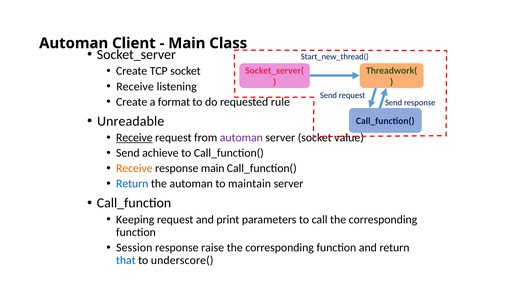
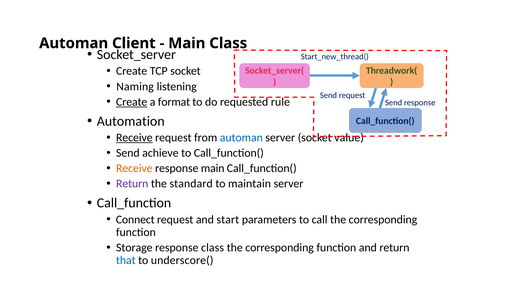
Receive: Receive -> Naming (135, 86)
Create underline: none -> present (132, 102)
Unreadable: Unreadable -> Automation (131, 121)
automan colour: purple -> blue (241, 137)
Return colour: blue -> purple (132, 183)
the automan: automan -> standard (191, 183)
Keeping: Keeping -> Connect (135, 219)
print: print -> start (228, 219)
Session: Session -> Storage (134, 247)
response raise: raise -> class (213, 247)
